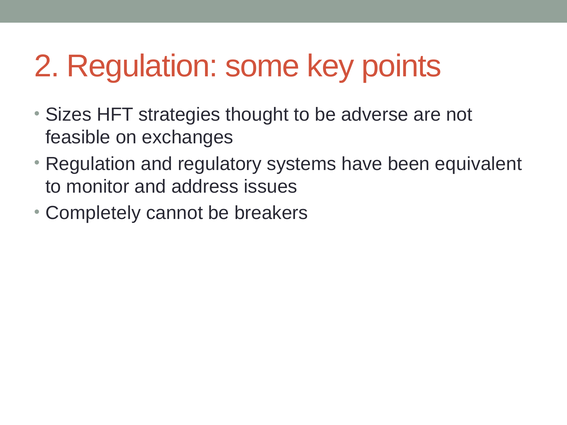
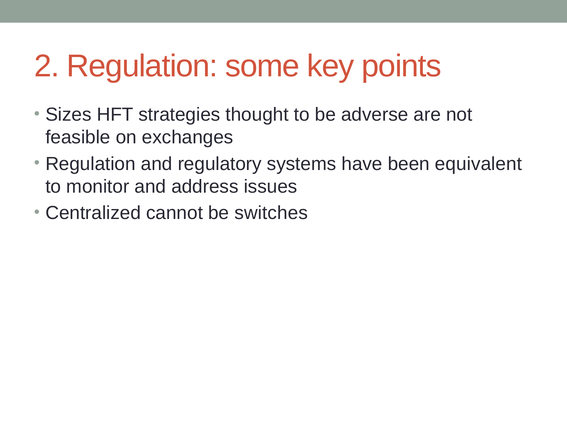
Completely: Completely -> Centralized (93, 213)
breakers: breakers -> switches (271, 213)
